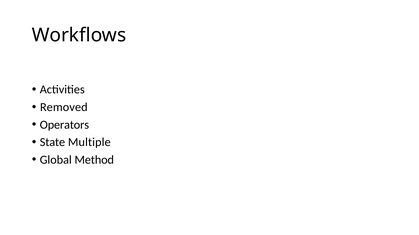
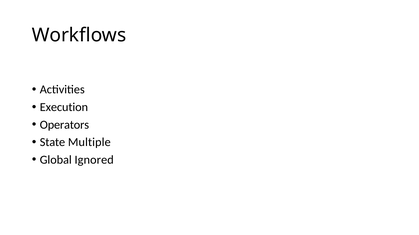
Removed: Removed -> Execution (64, 107)
Method: Method -> Ignored (94, 160)
